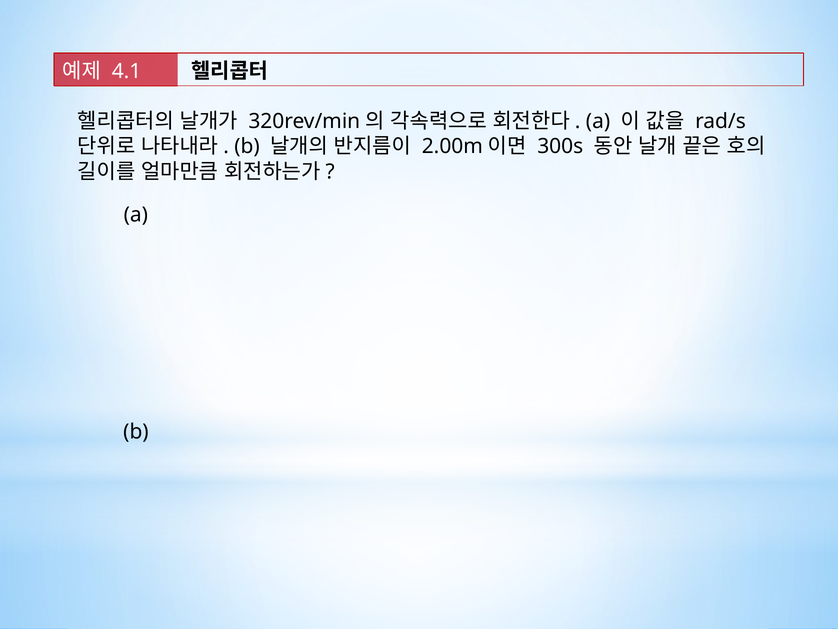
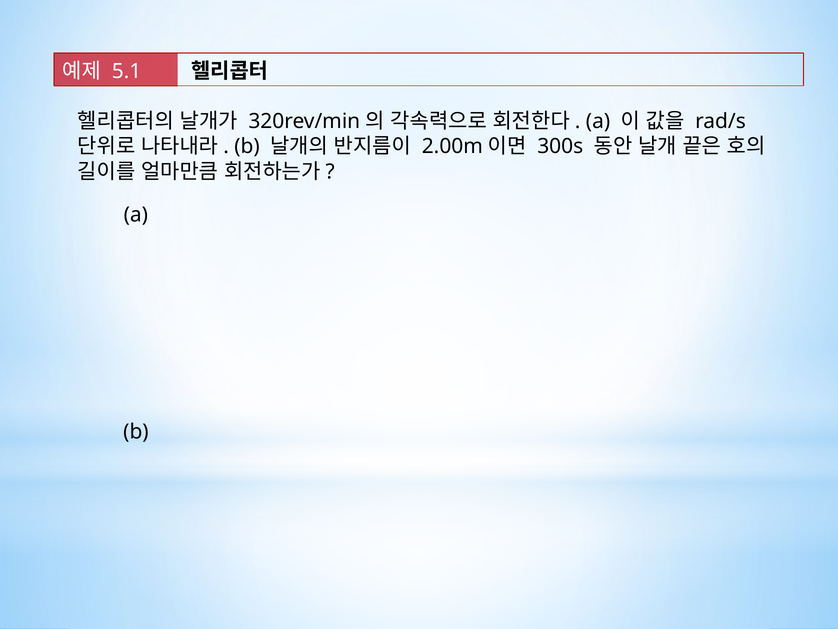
4.1: 4.1 -> 5.1 (127, 71)
